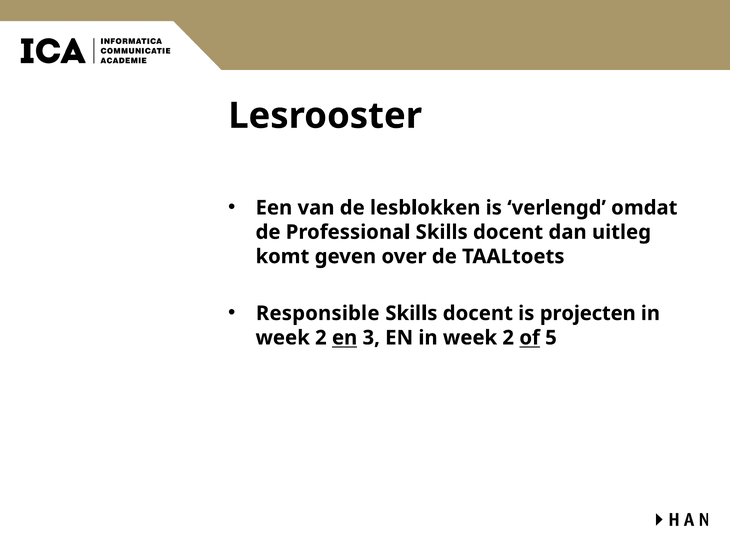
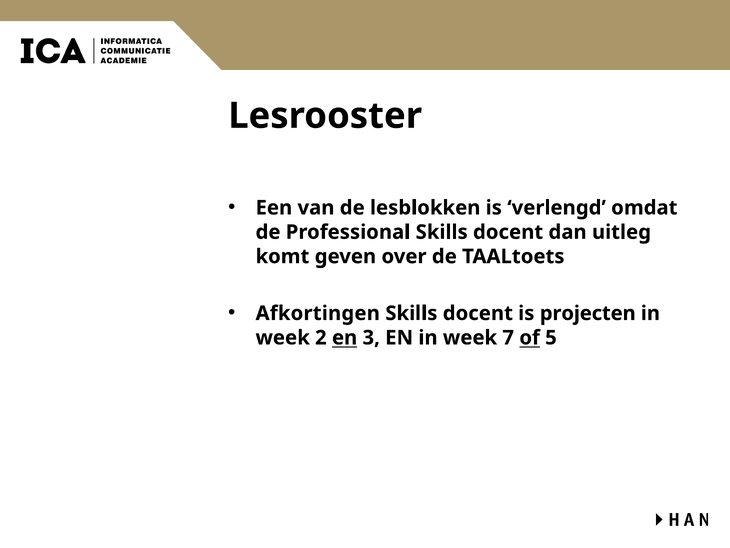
Responsible: Responsible -> Afkortingen (318, 313)
EN in week 2: 2 -> 7 (508, 337)
